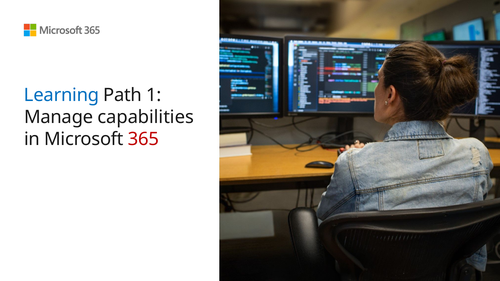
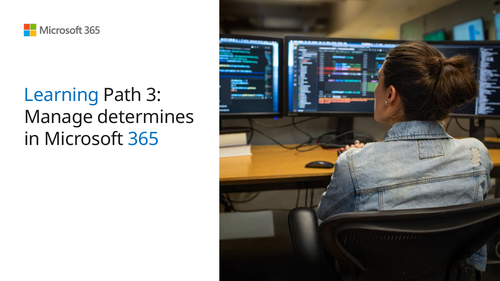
1: 1 -> 3 (154, 95)
capabilities: capabilities -> determines (146, 117)
365 colour: red -> blue (143, 139)
